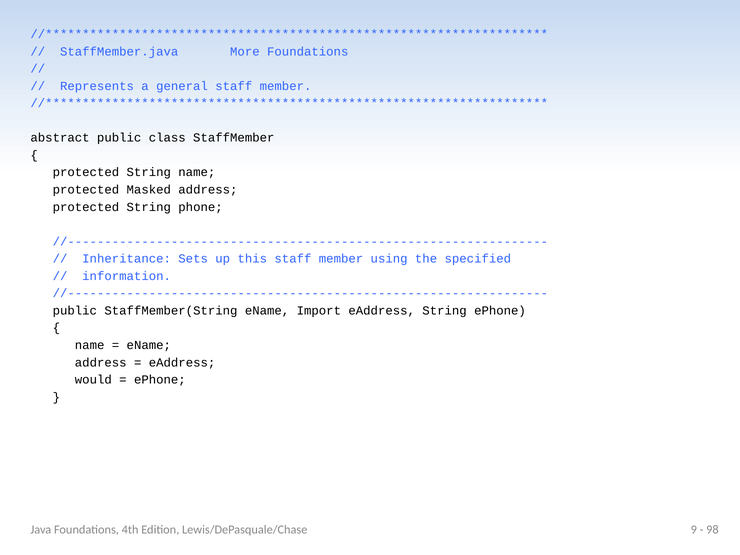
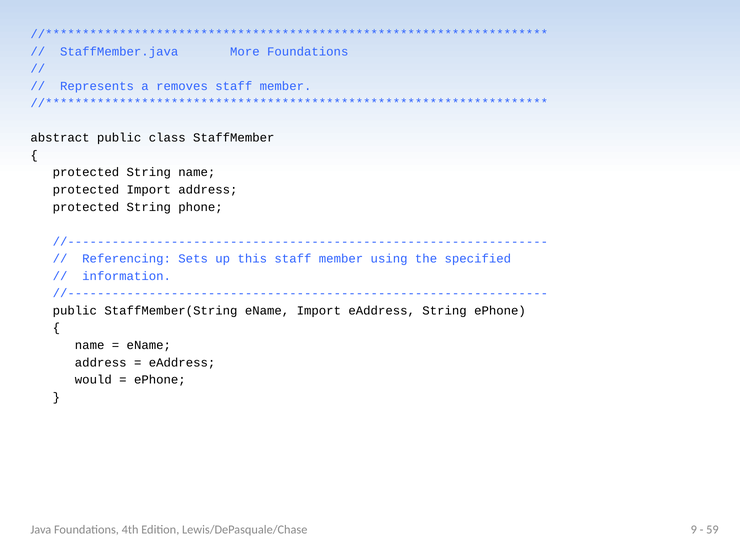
general: general -> removes (182, 86)
protected Masked: Masked -> Import (149, 190)
Inheritance: Inheritance -> Referencing (127, 259)
98: 98 -> 59 (712, 530)
